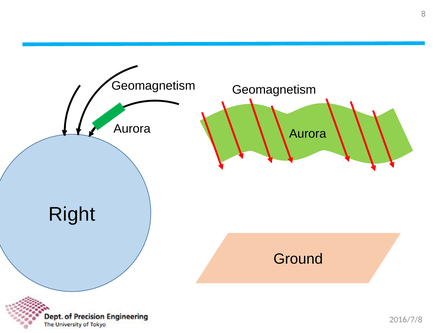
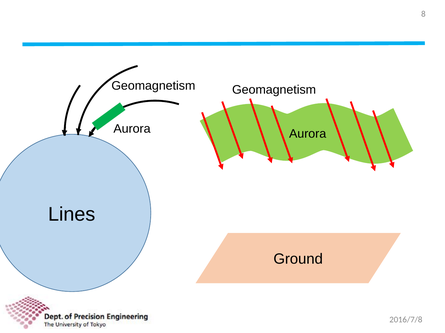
Right: Right -> Lines (72, 215)
